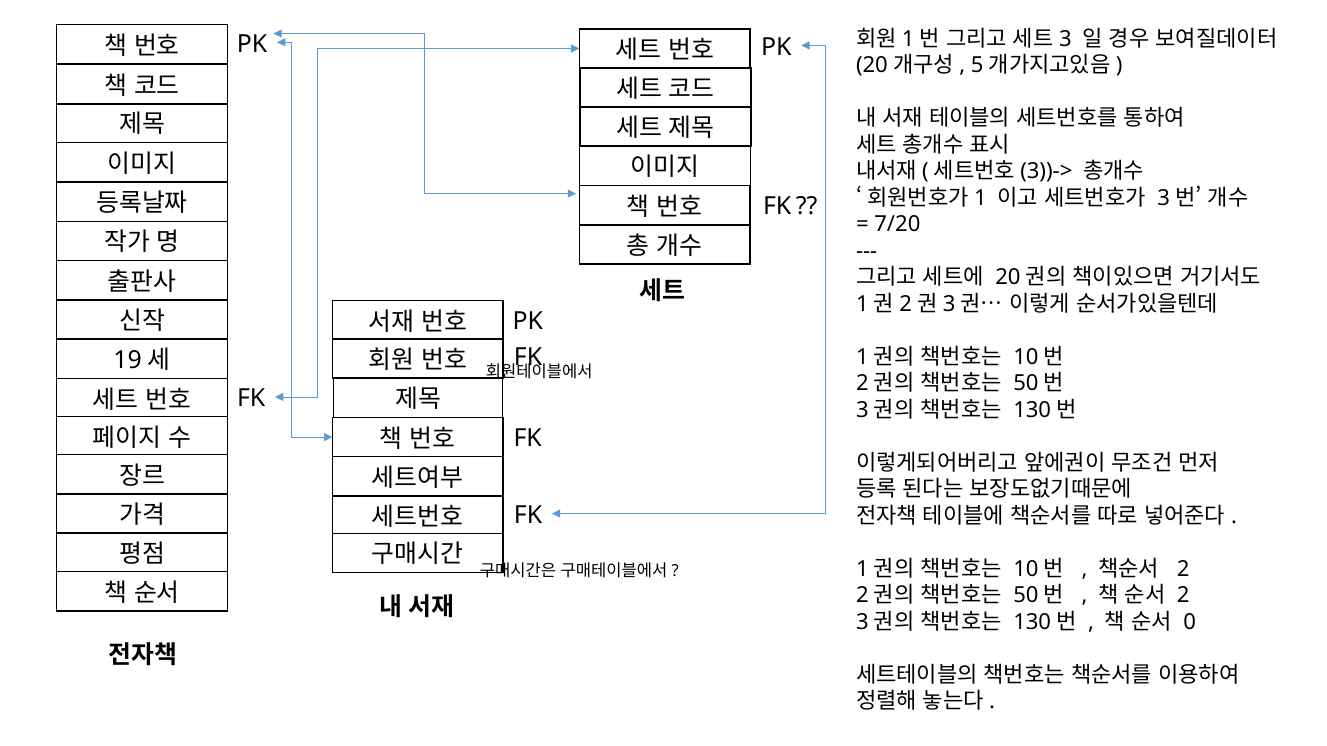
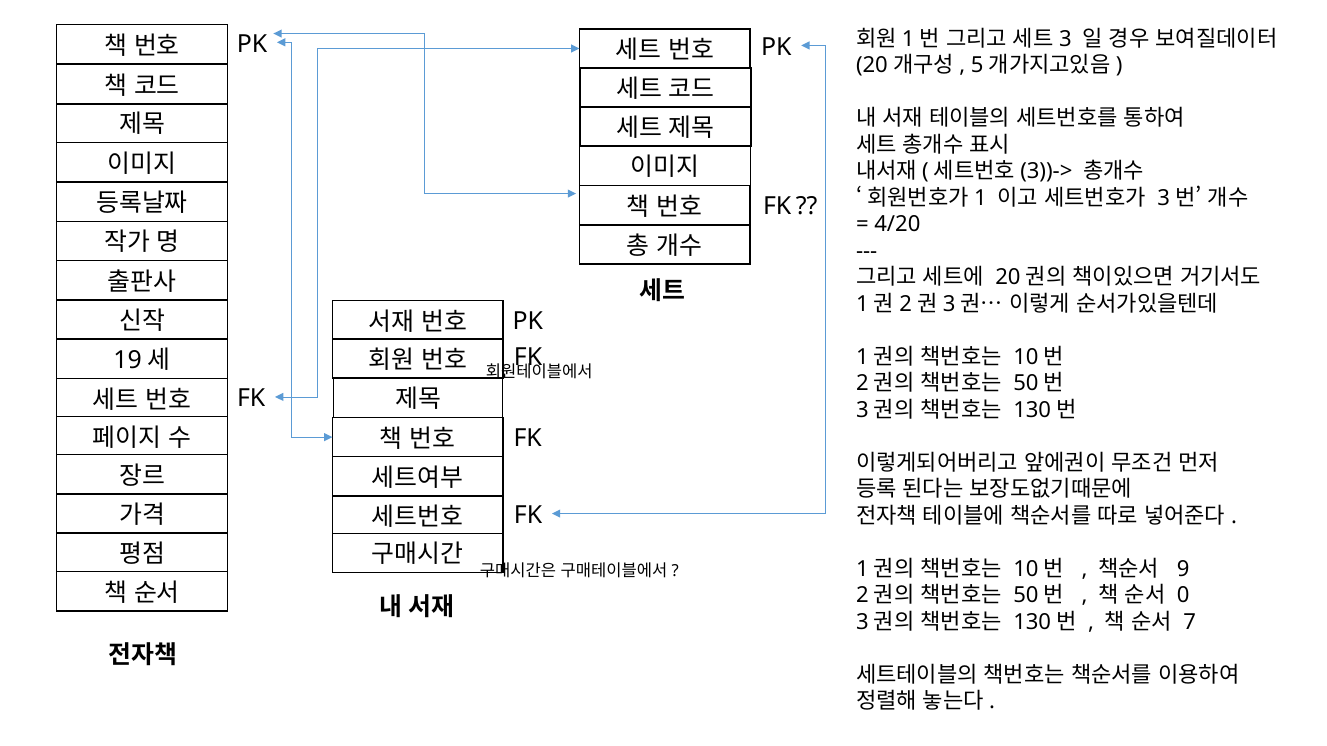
7/20: 7/20 -> 4/20 (897, 225)
2: 2 -> 9 (1183, 569)
2: 2 -> 0 (1183, 596)
0: 0 -> 7 (1190, 622)
